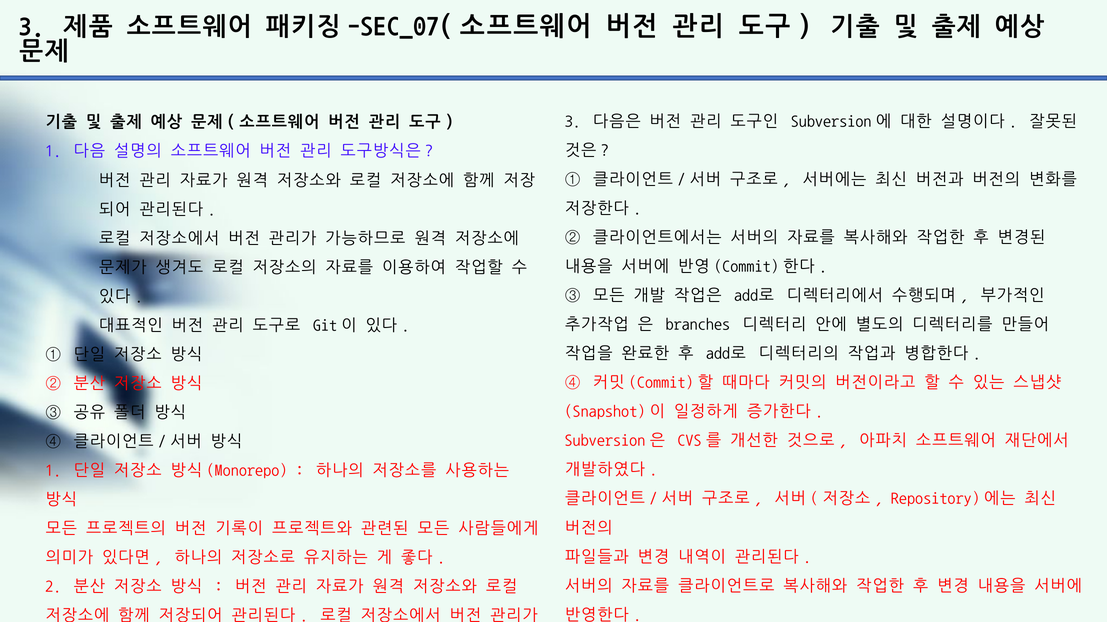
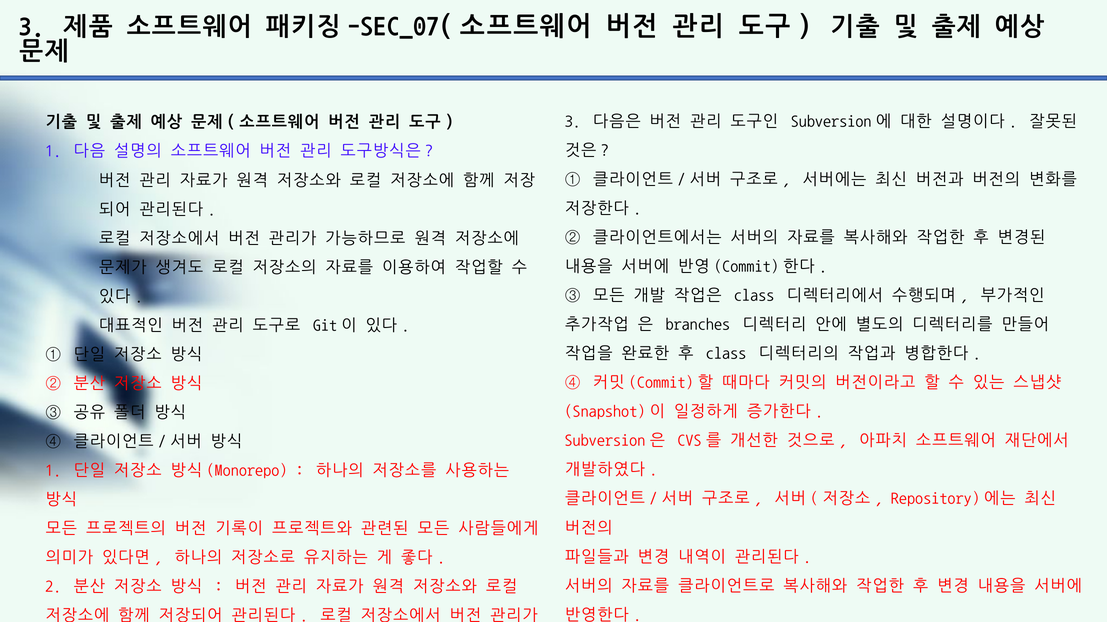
add로: add로 -> class (754, 295)
add로: add로 -> class (726, 353)
